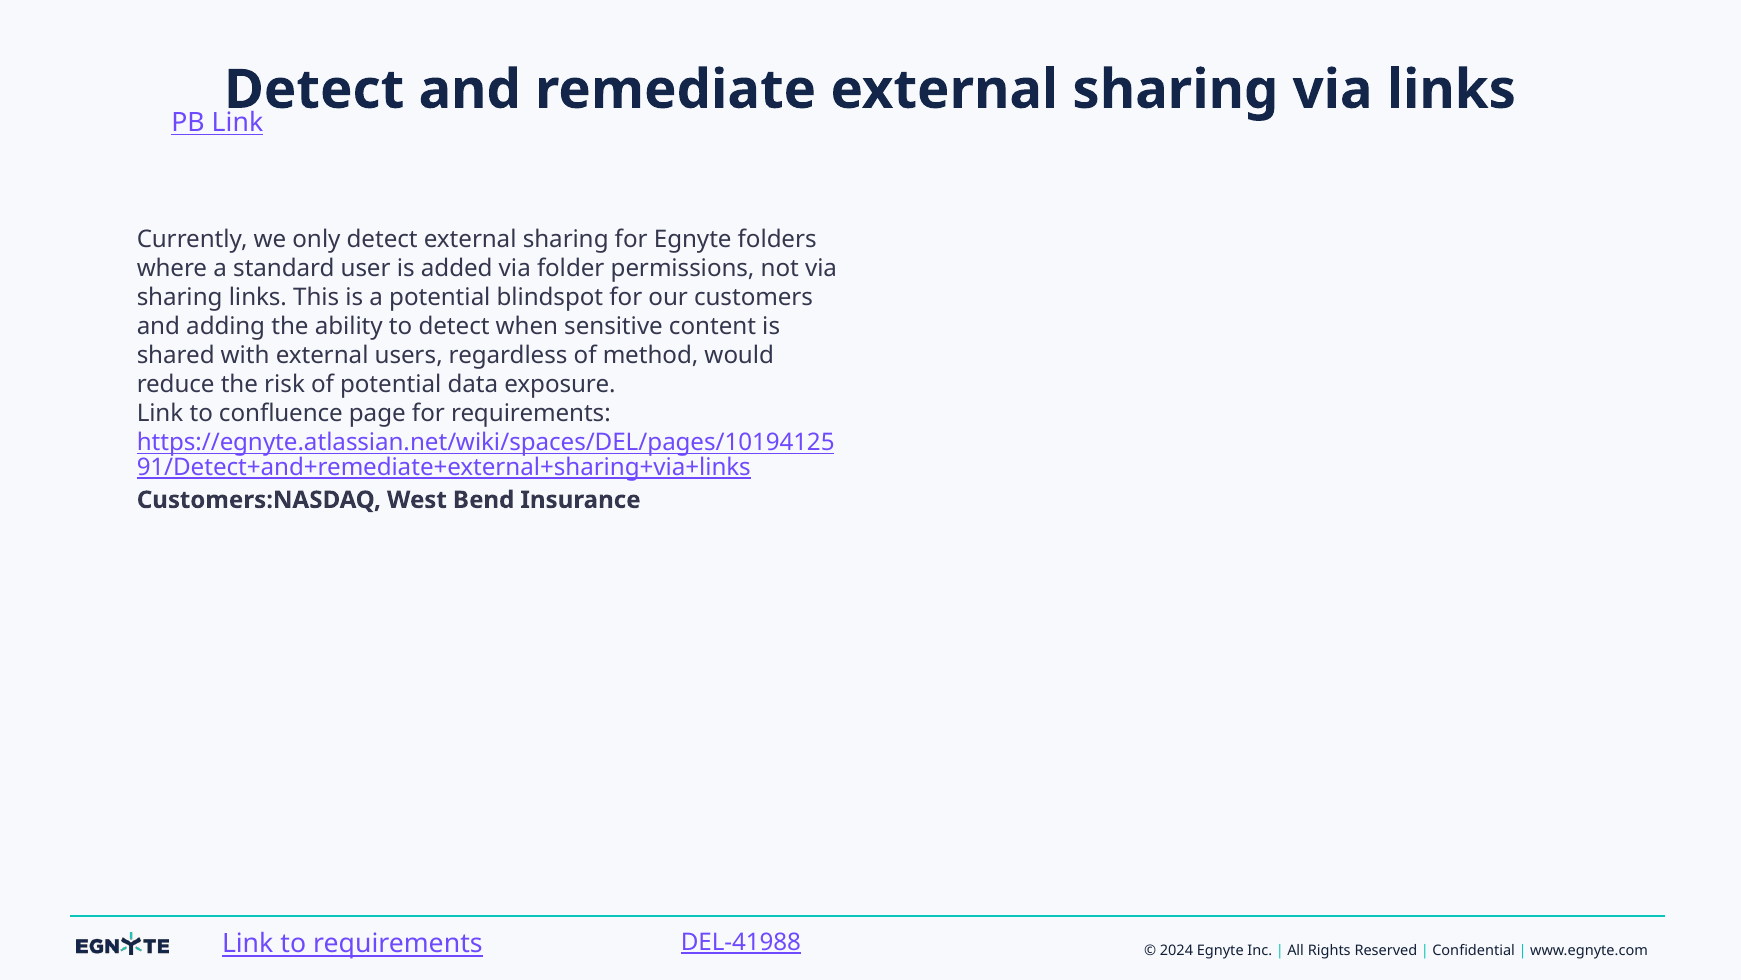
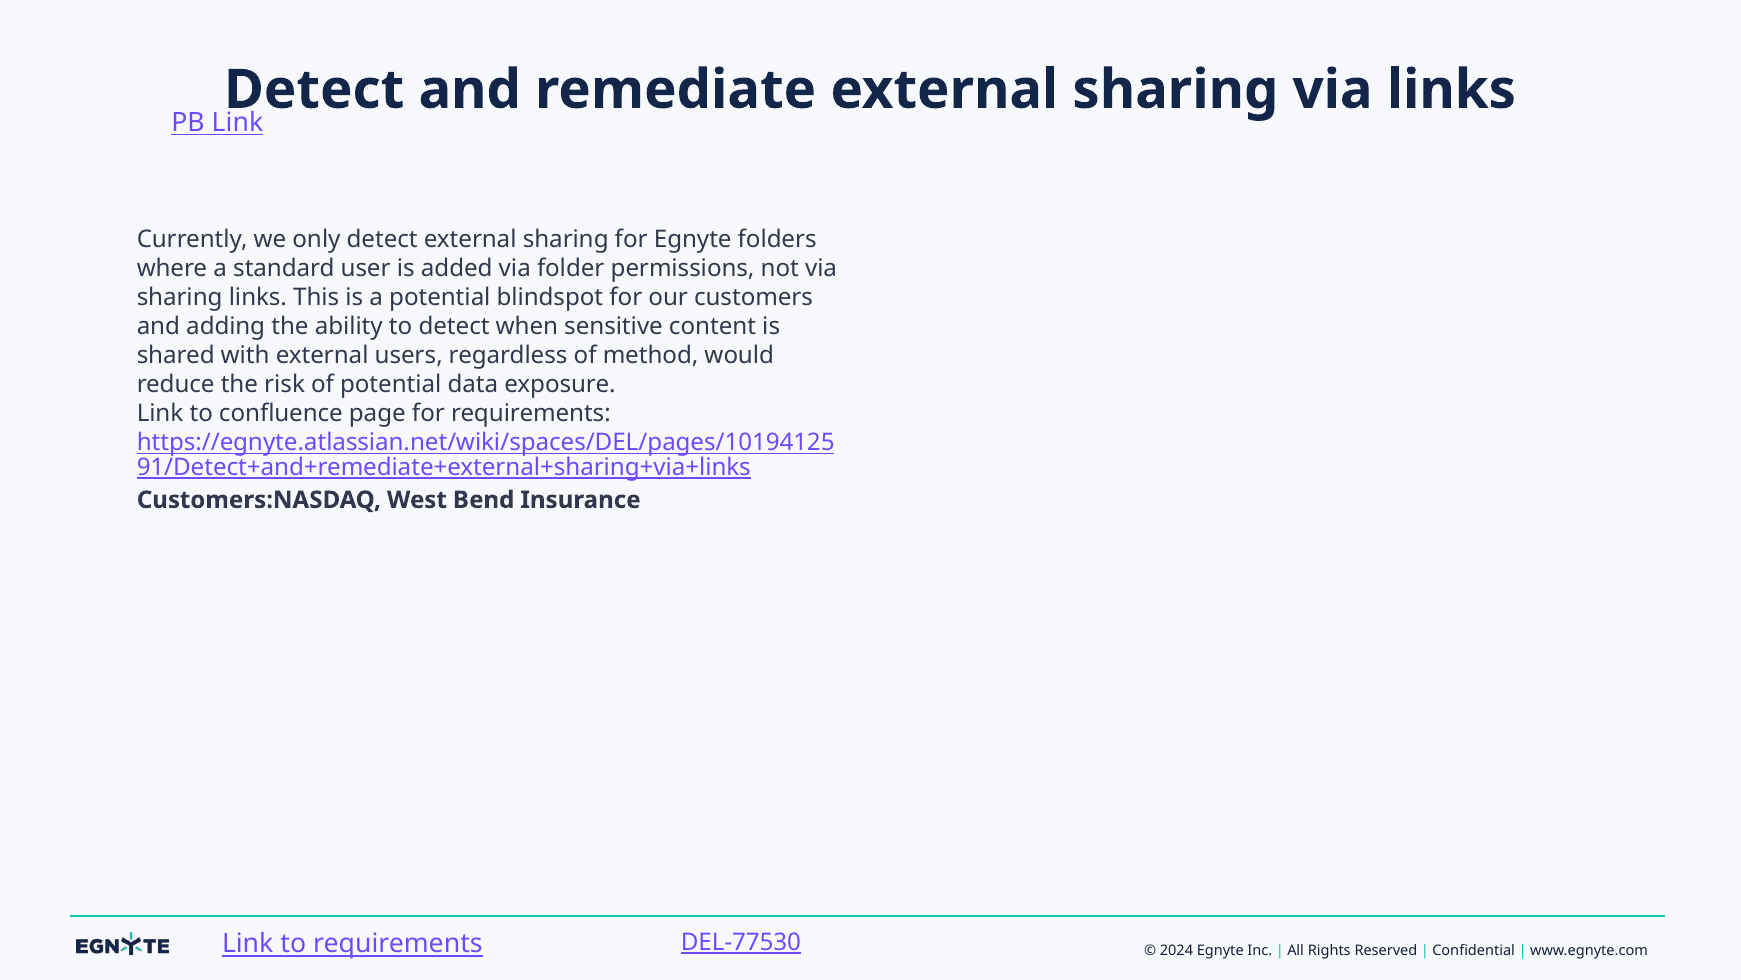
DEL-41988: DEL-41988 -> DEL-77530 (741, 942)
